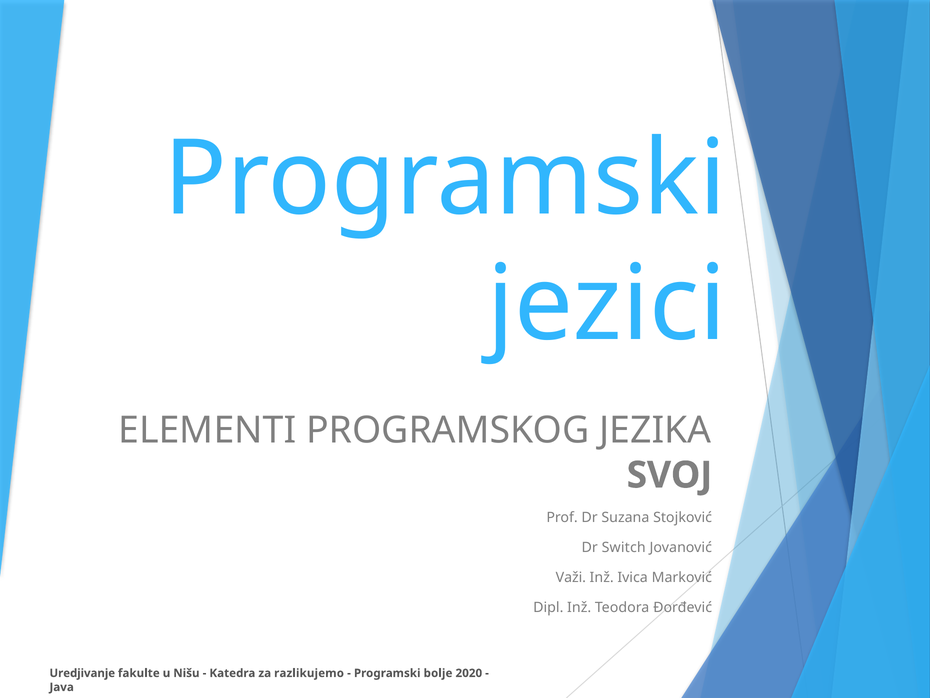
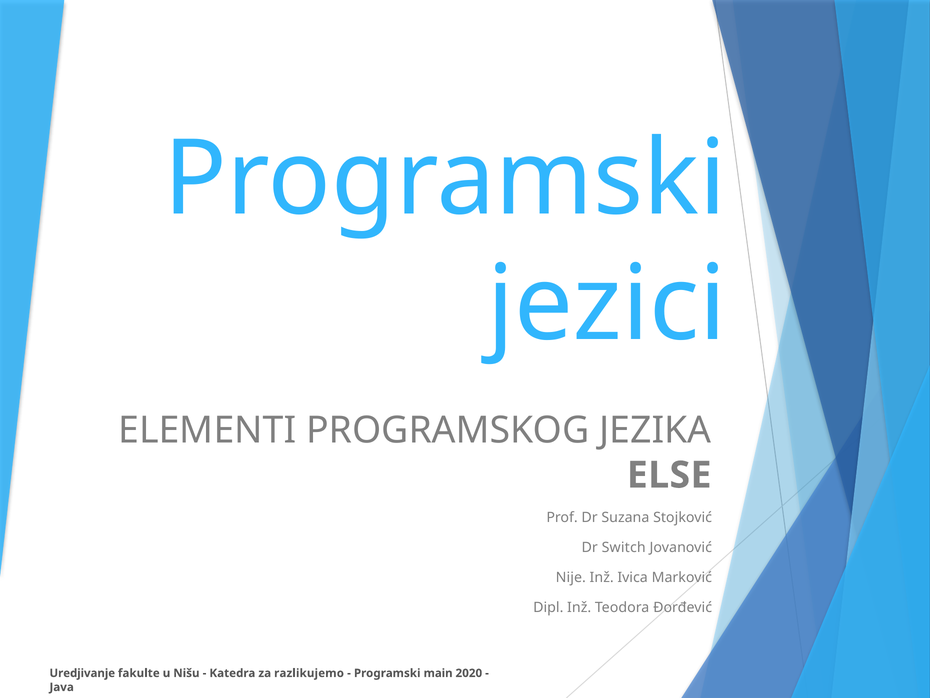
SVOJ: SVOJ -> ELSE (669, 475)
Važi: Važi -> Nije (571, 577)
bolje: bolje -> main (438, 673)
